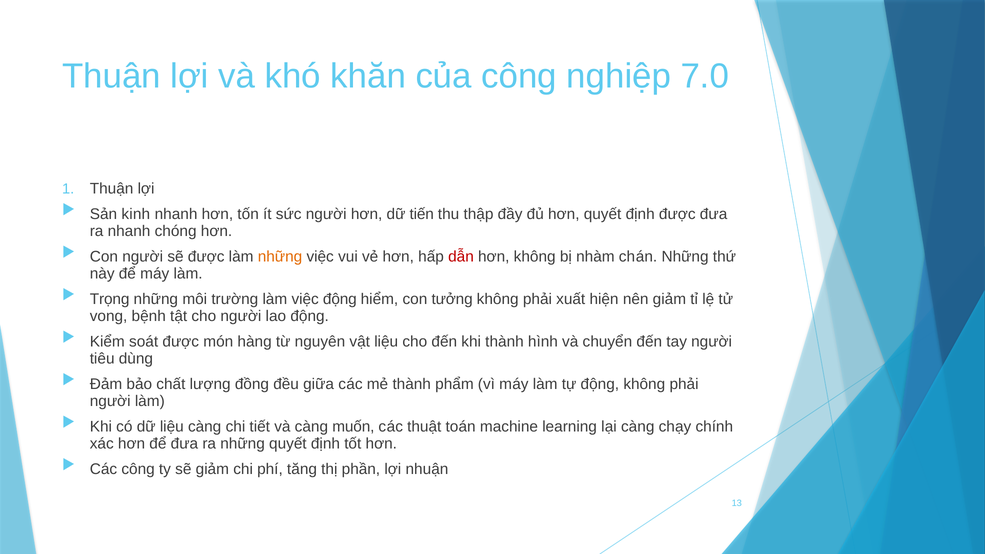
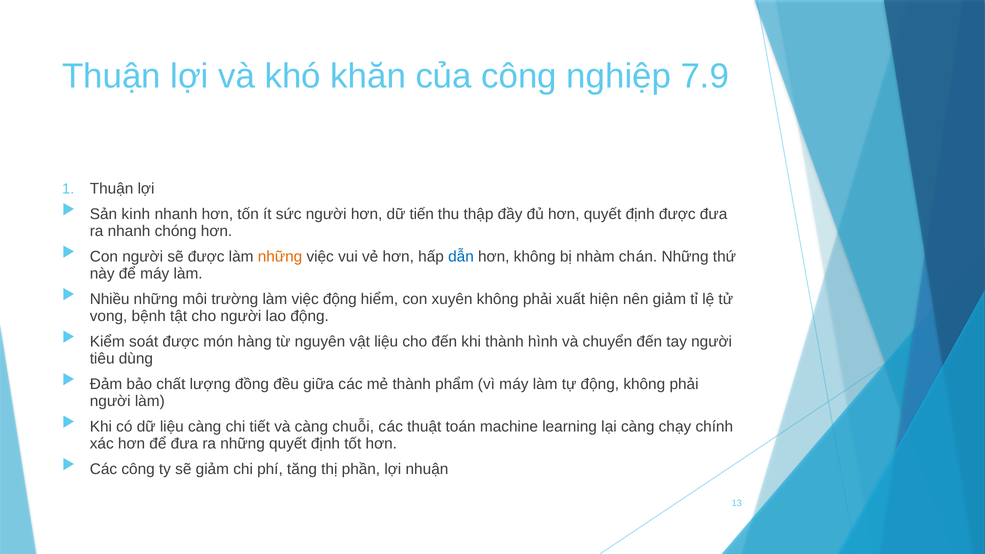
7.0: 7.0 -> 7.9 (705, 76)
dẫn colour: red -> blue (461, 257)
Trọng: Trọng -> Nhiều (110, 299)
tưởng: tưởng -> xuyên (452, 299)
muốn: muốn -> chuỗi (353, 427)
